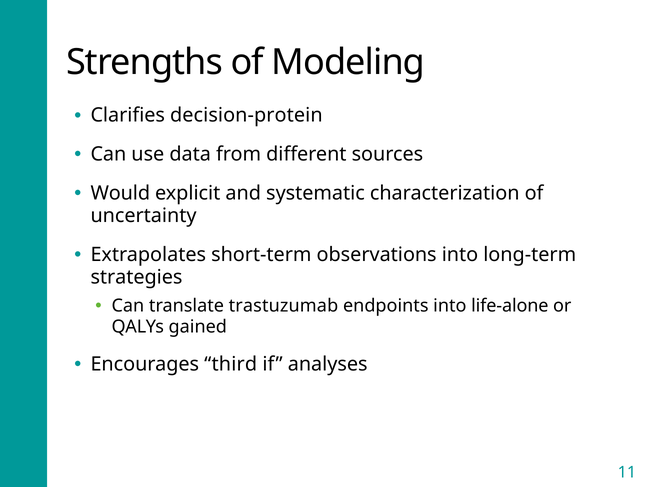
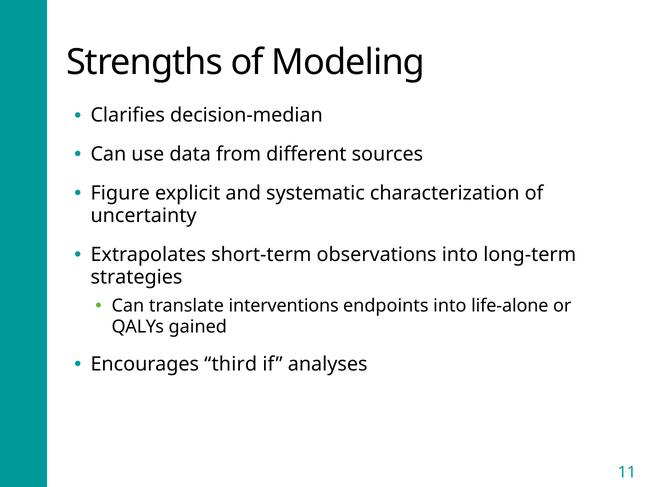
decision-protein: decision-protein -> decision-median (246, 115)
Would: Would -> Figure (120, 193)
trastuzumab: trastuzumab -> interventions (284, 306)
